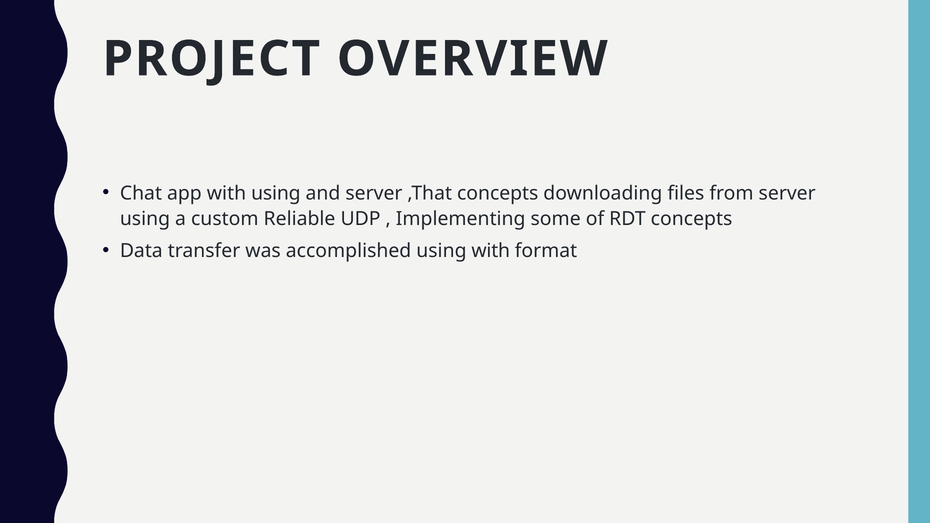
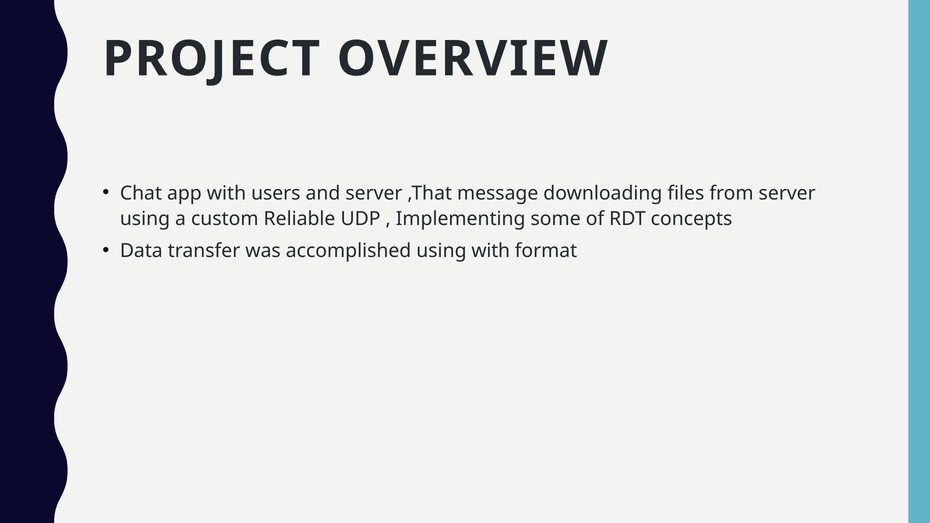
with using: using -> users (276, 193)
,That concepts: concepts -> message (498, 193)
